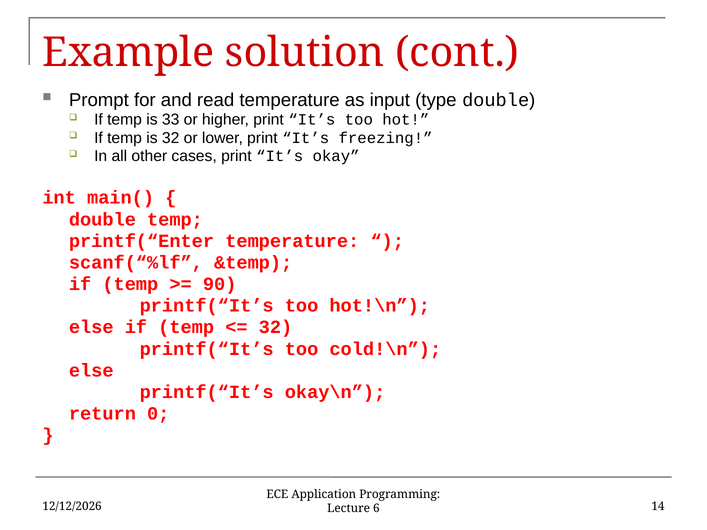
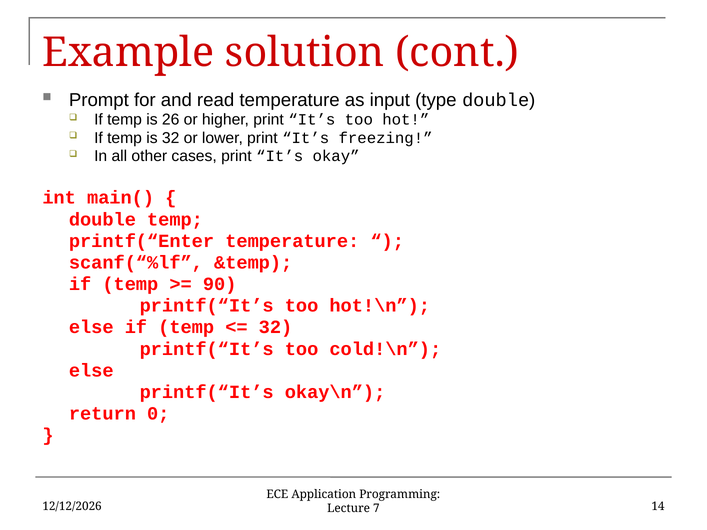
33: 33 -> 26 (171, 120)
6: 6 -> 7 (376, 509)
